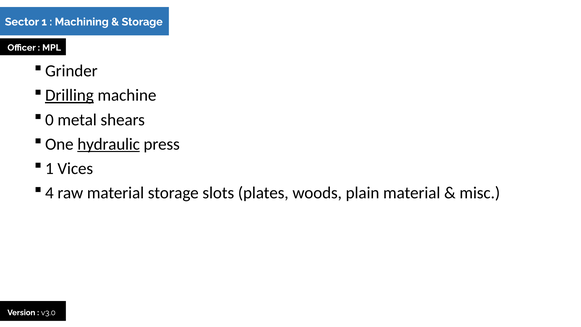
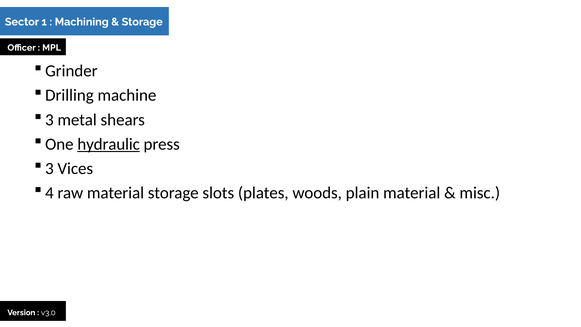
Drilling underline: present -> none (69, 95)
0: 0 -> 3 (49, 120)
1: 1 -> 3 (49, 168)
